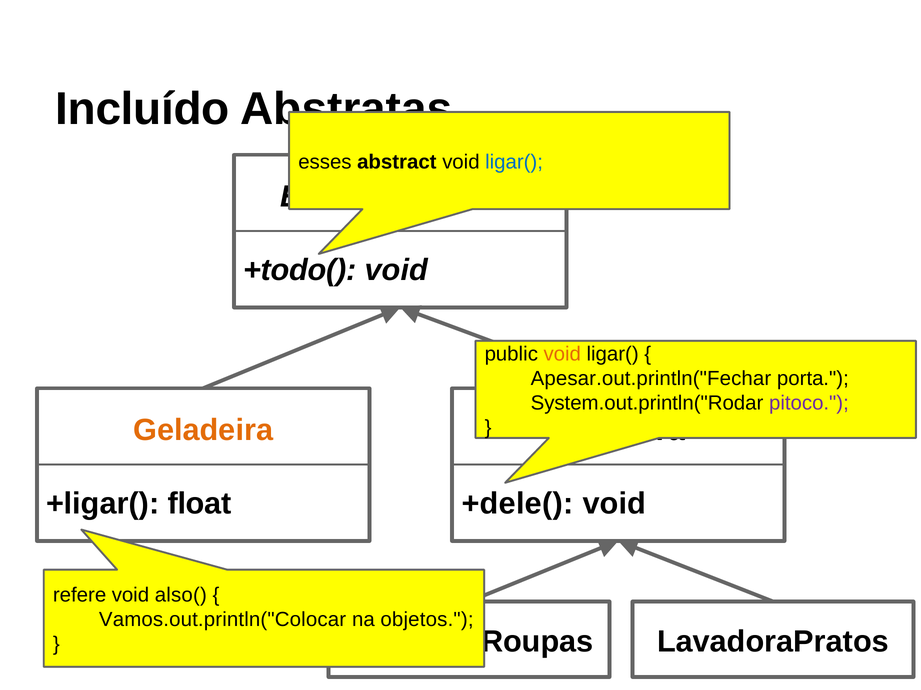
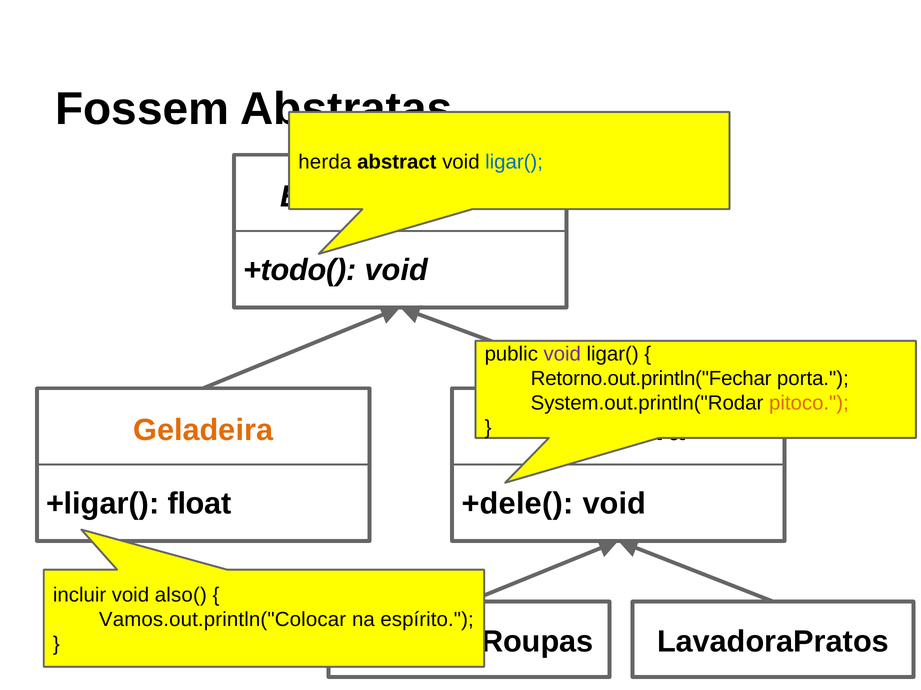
Incluído: Incluído -> Fossem (142, 109)
esses: esses -> herda (325, 162)
void colour: orange -> purple (562, 354)
Apesar.out.println("Fechar: Apesar.out.println("Fechar -> Retorno.out.println("Fechar (651, 379)
pitoco colour: purple -> orange (809, 403)
refere: refere -> incluir (80, 596)
objetos: objetos -> espírito (427, 620)
